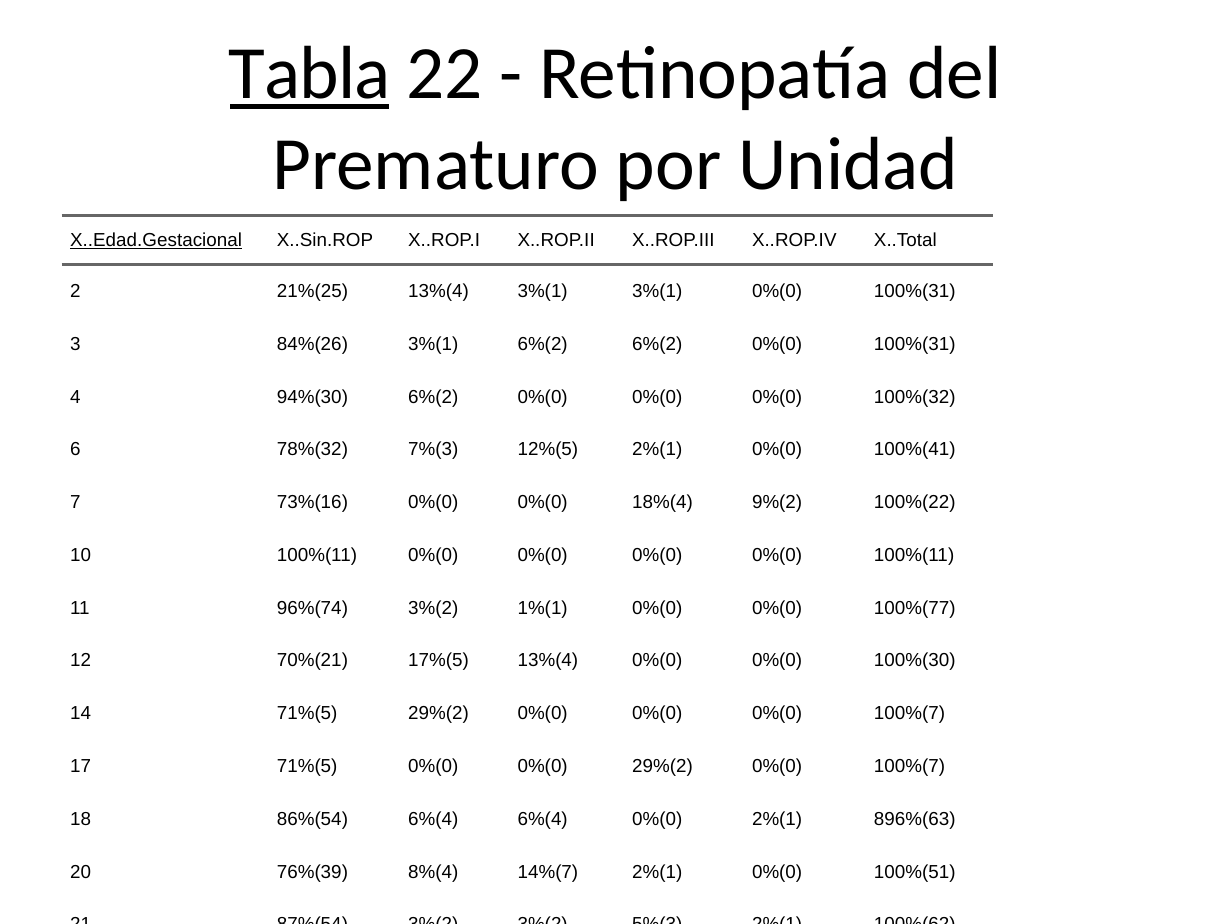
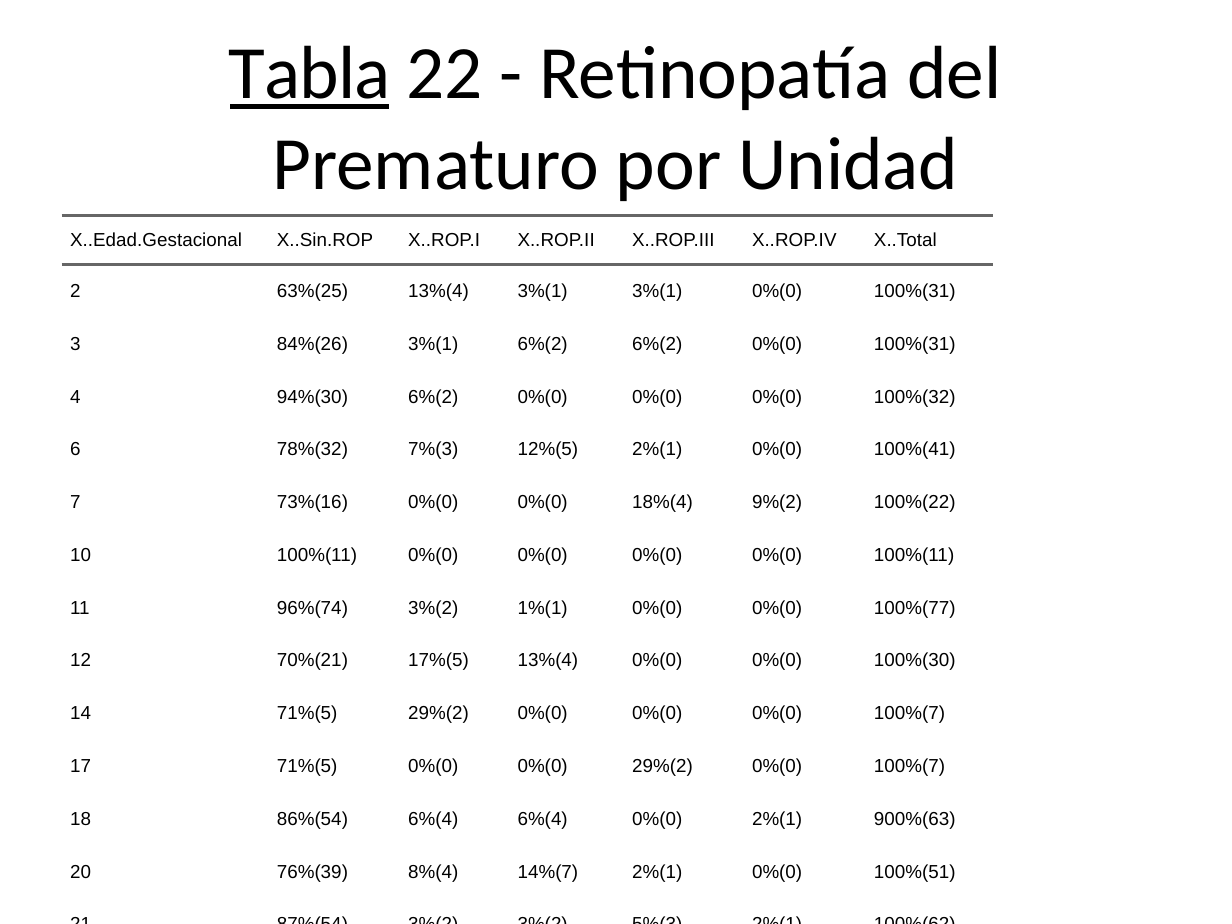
X..Edad.Gestacional underline: present -> none (156, 240)
21%(25: 21%(25 -> 63%(25 (312, 291)
896%(63: 896%(63 -> 900%(63 (915, 819)
